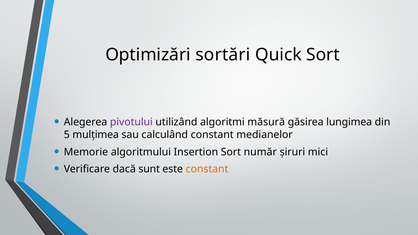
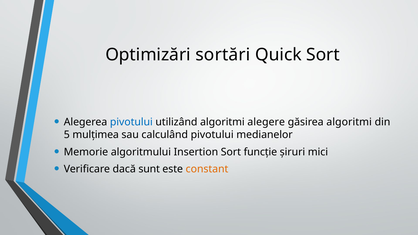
pivotului colour: purple -> blue (131, 122)
măsură: măsură -> alegere (266, 122)
găsirea lungimea: lungimea -> algoritmi (349, 122)
calculând constant: constant -> pivotului (212, 135)
număr: număr -> funcție (260, 152)
